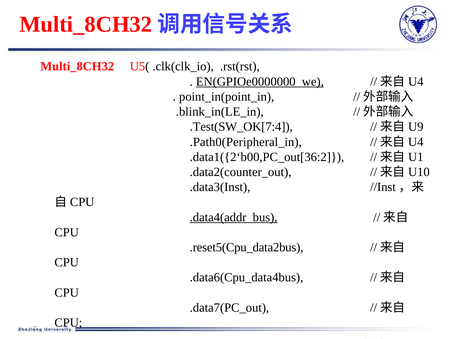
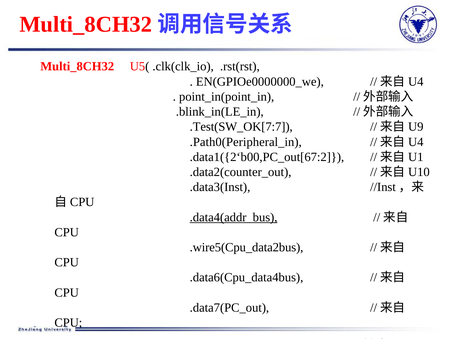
EN(GPIOe0000000_we underline: present -> none (260, 81)
.Test(SW_OK[7:4: .Test(SW_OK[7:4 -> .Test(SW_OK[7:7 (241, 127)
.data1({2‘b00,PC_out[36:2: .data1({2‘b00,PC_out[36:2 -> .data1({2‘b00,PC_out[67:2 (267, 157)
.reset5(Cpu_data2bus: .reset5(Cpu_data2bus -> .wire5(Cpu_data2bus (247, 247)
